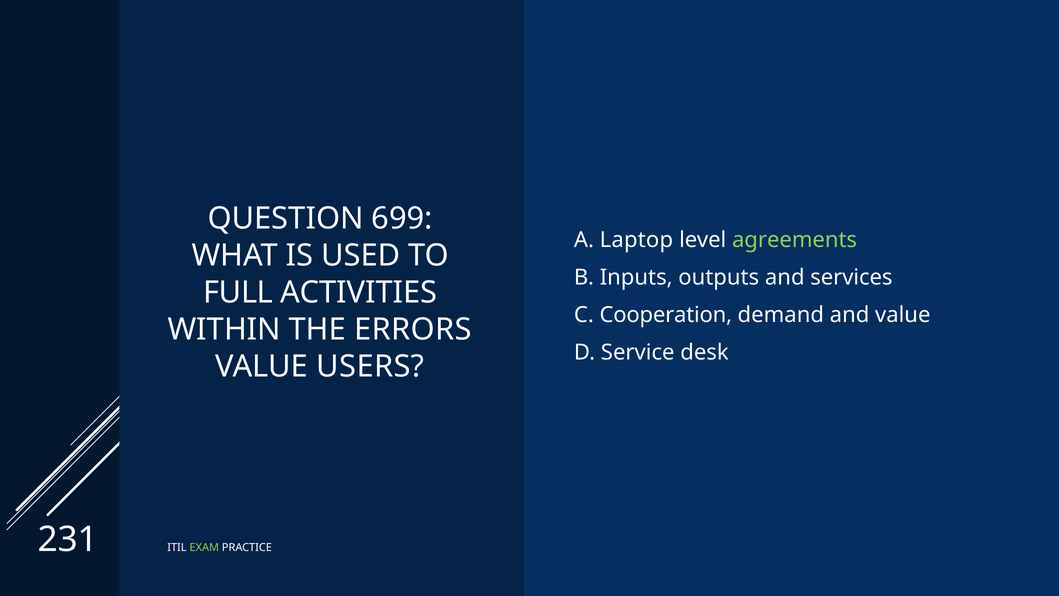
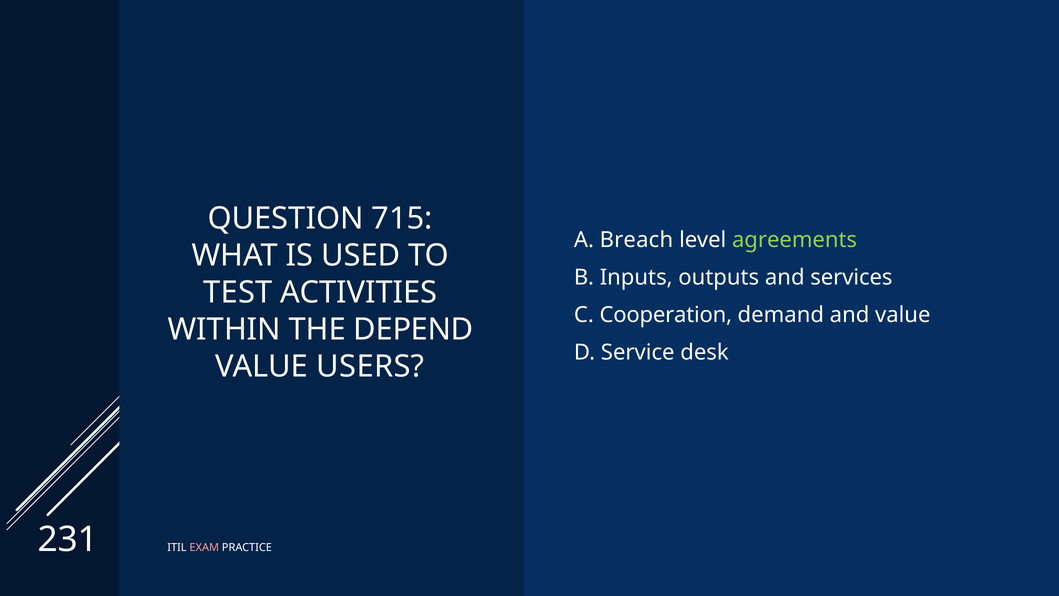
699: 699 -> 715 (402, 218)
Laptop: Laptop -> Breach (636, 240)
FULL: FULL -> TEST (238, 292)
ERRORS: ERRORS -> DEPEND (413, 329)
EXAM colour: light green -> pink (204, 547)
